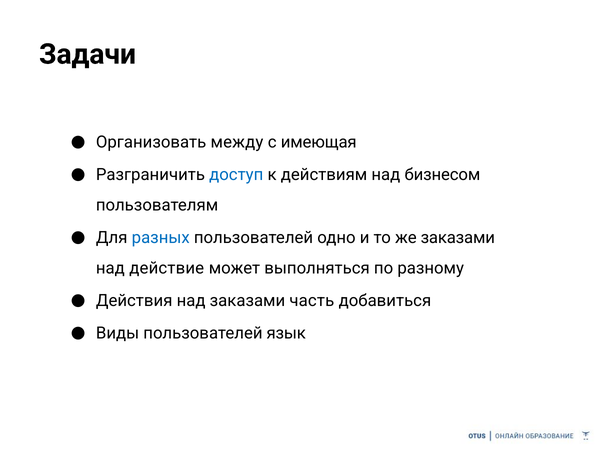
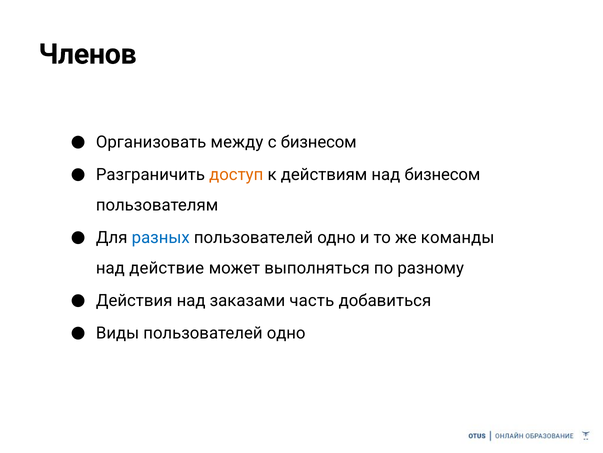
Задачи: Задачи -> Членов (88, 54)
с имеющая: имеющая -> бизнесом (319, 142)
доступ colour: blue -> orange (236, 175)
же заказами: заказами -> команды (458, 237)
Виды пользователей язык: язык -> одно (286, 333)
